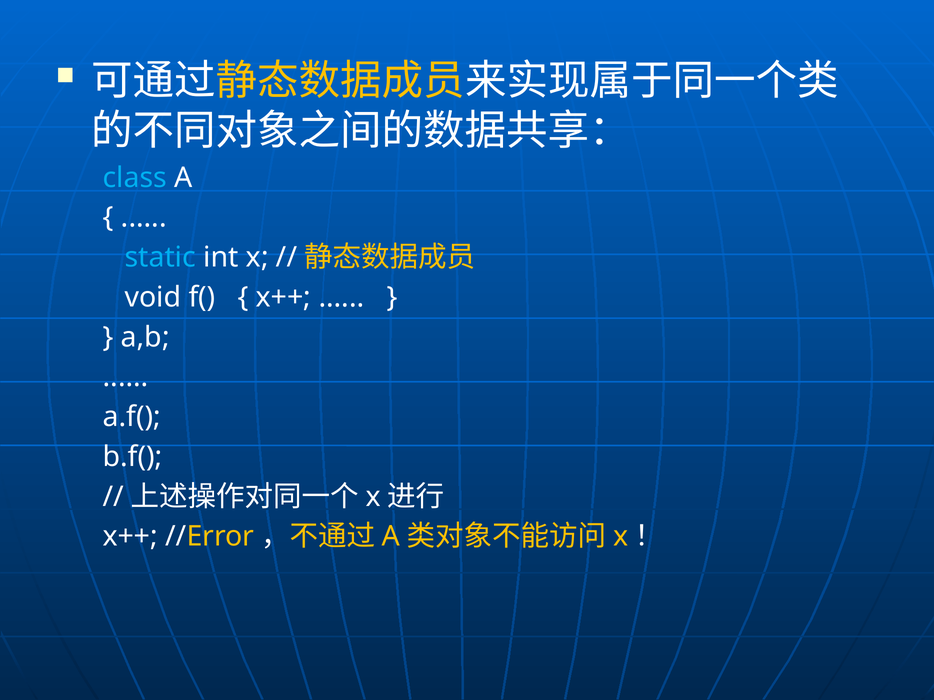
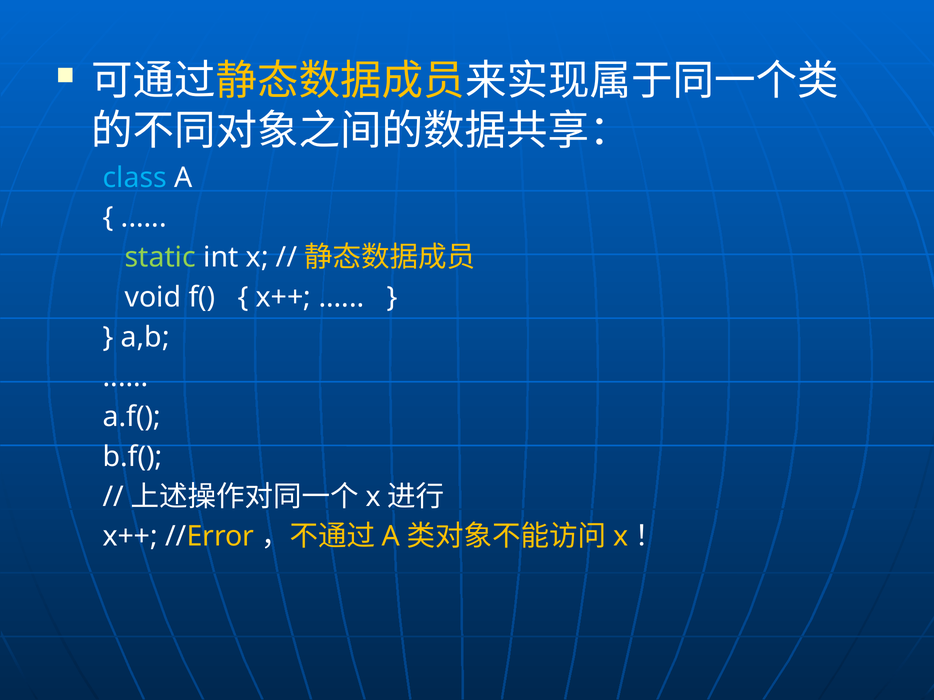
static colour: light blue -> light green (160, 258)
